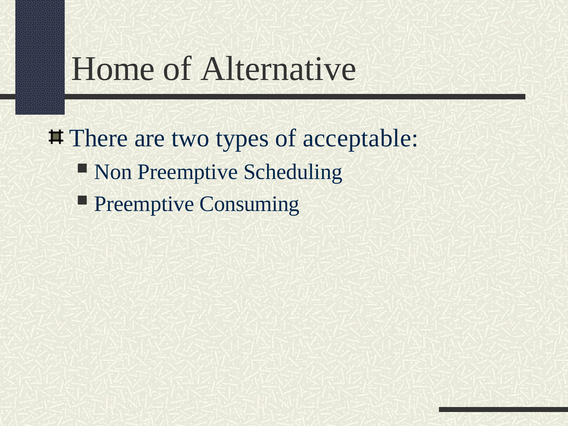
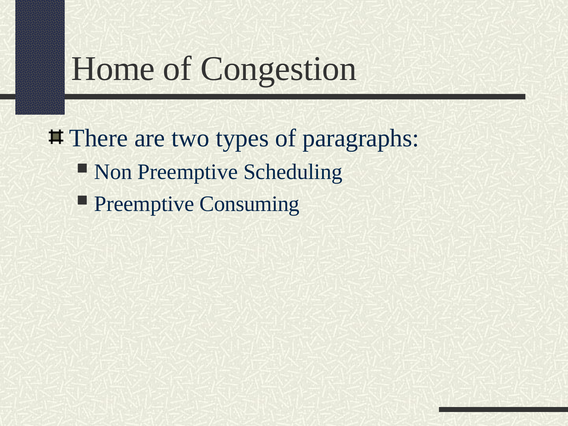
Alternative: Alternative -> Congestion (279, 69)
acceptable: acceptable -> paragraphs (361, 138)
